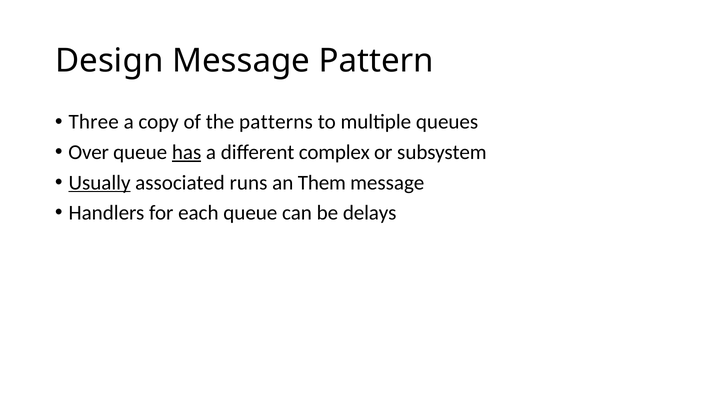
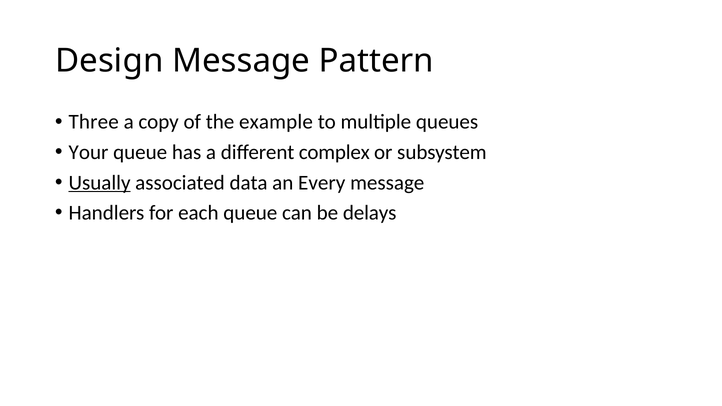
patterns: patterns -> example (276, 122)
Over: Over -> Your (89, 152)
has underline: present -> none (187, 152)
runs: runs -> data (249, 183)
Them: Them -> Every (322, 183)
